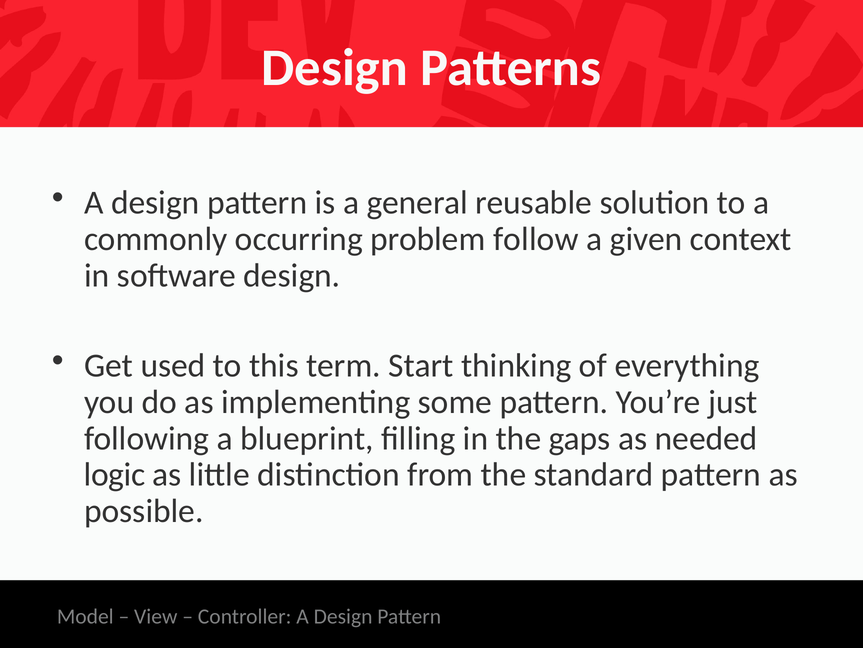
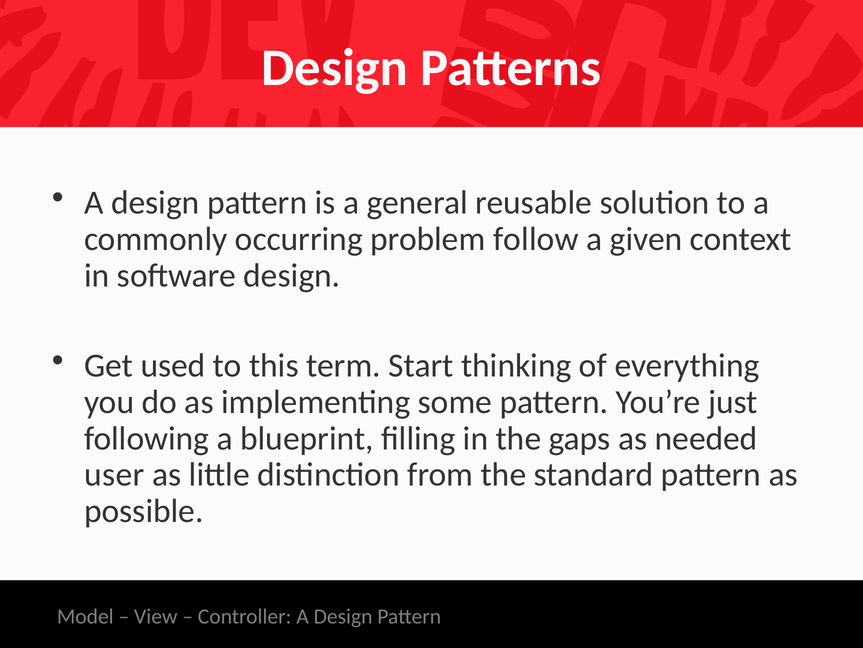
logic: logic -> user (114, 474)
